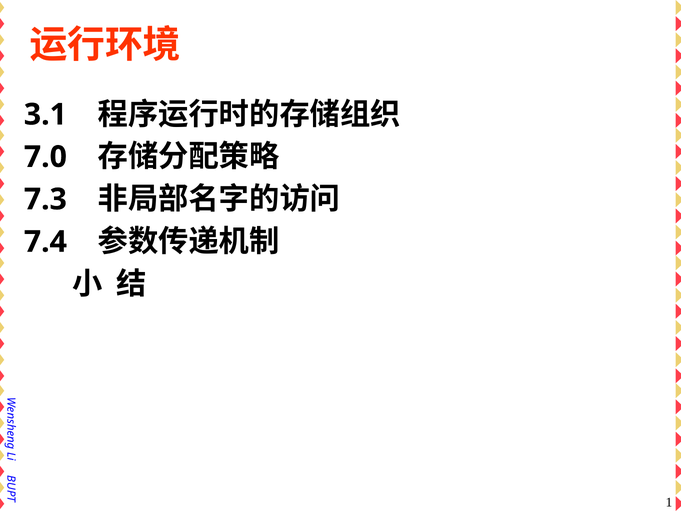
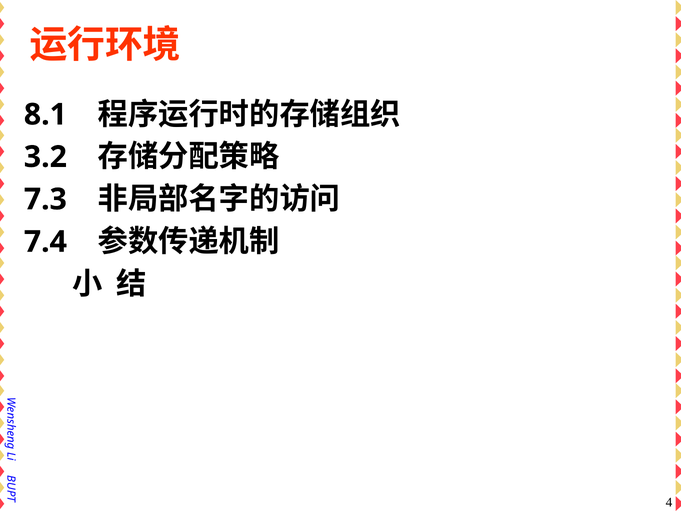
3.1: 3.1 -> 8.1 (45, 114)
7.0: 7.0 -> 3.2 (45, 157)
1: 1 -> 4 (669, 502)
